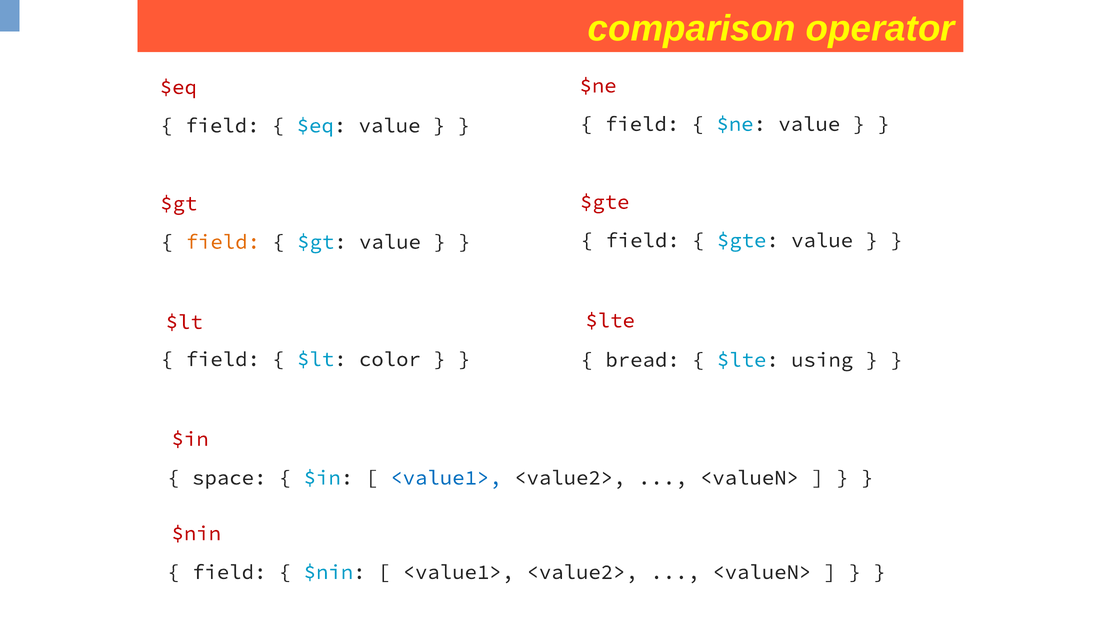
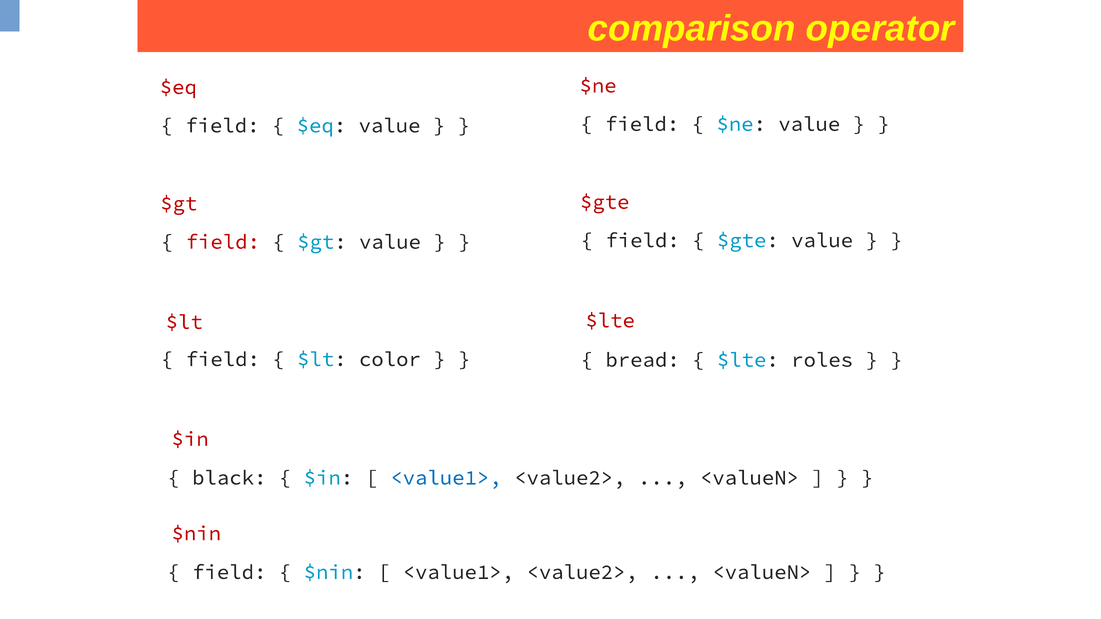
field colour: orange -> red (223, 242)
using: using -> roles (822, 360)
space: space -> black (229, 478)
